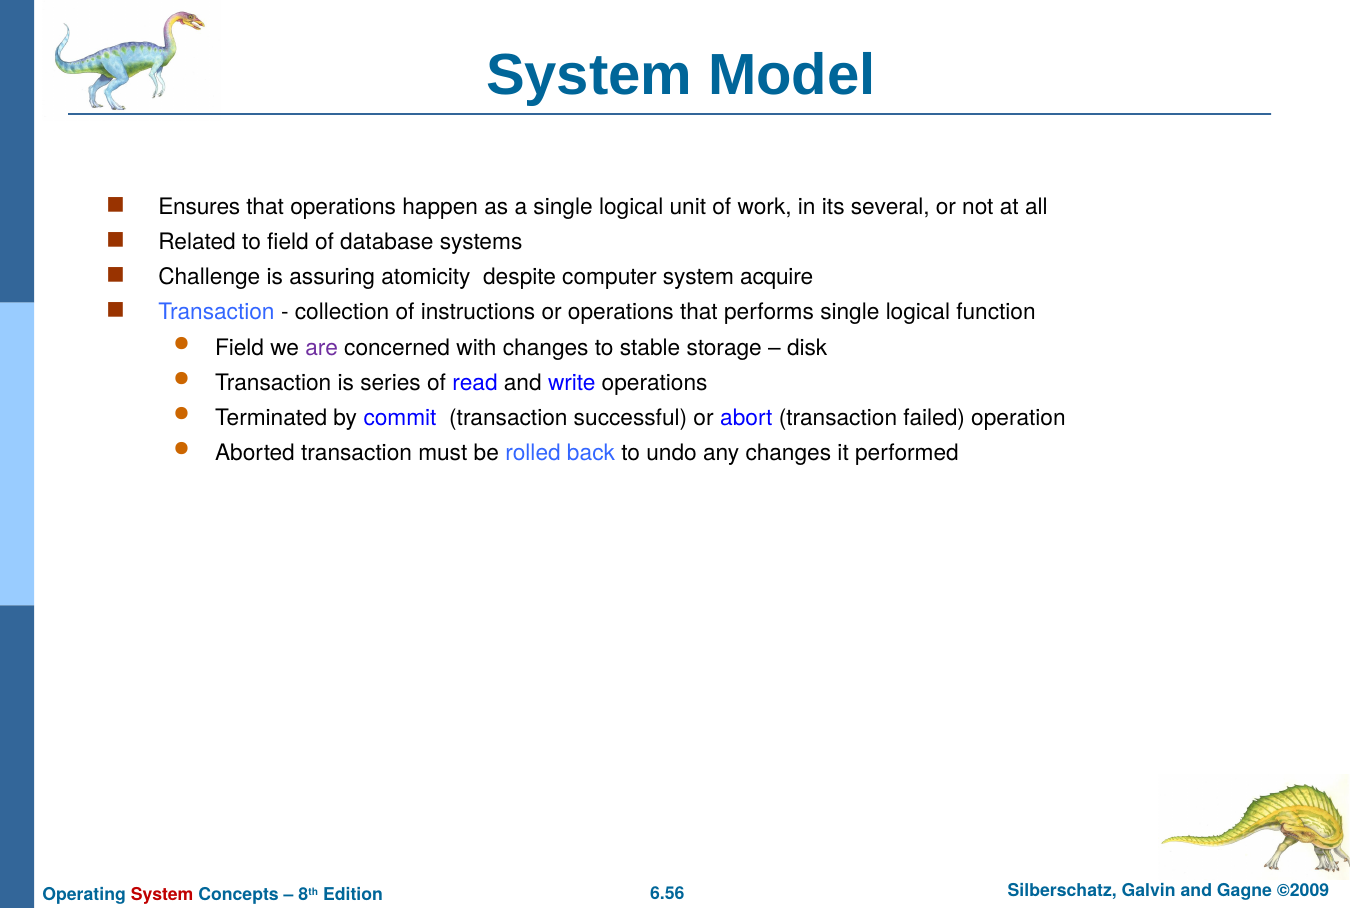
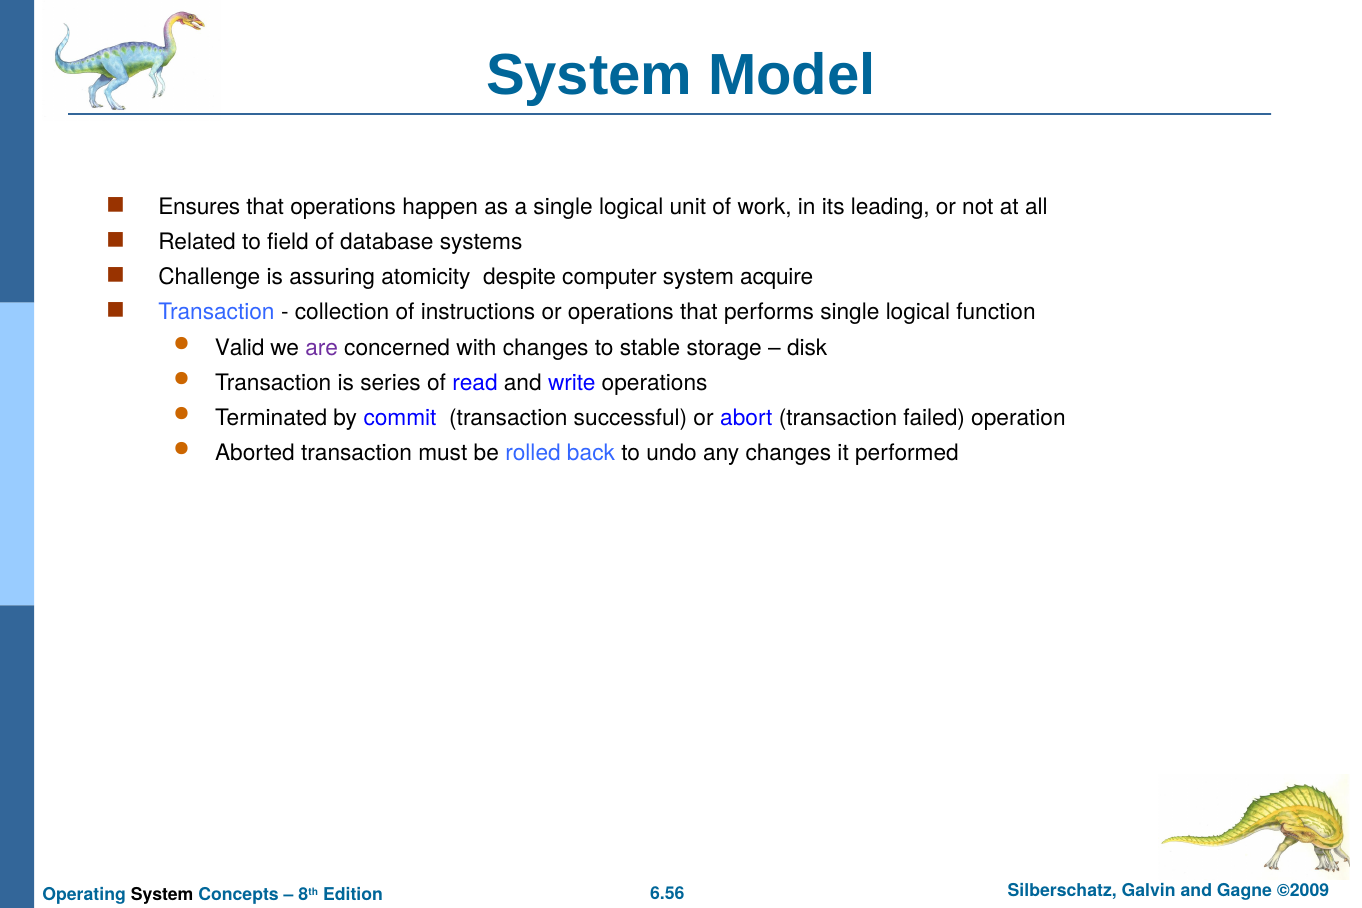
several: several -> leading (890, 207)
Field: Field -> Valid (240, 348)
System colour: red -> black (162, 895)
